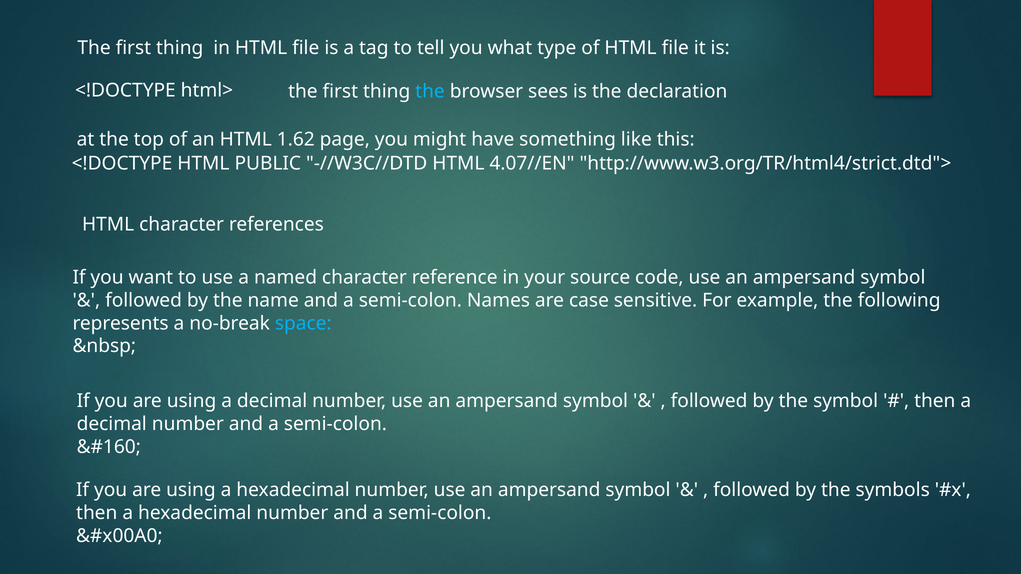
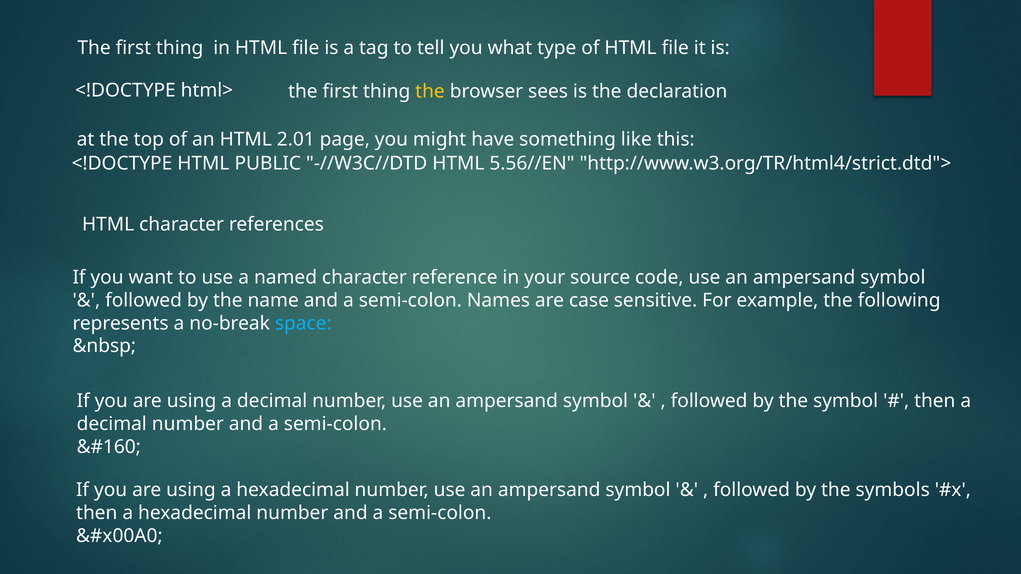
the colour: light blue -> yellow (430, 91)
1.62: 1.62 -> 2.01 (296, 140)
4.07//EN: 4.07//EN -> 5.56//EN (532, 164)
